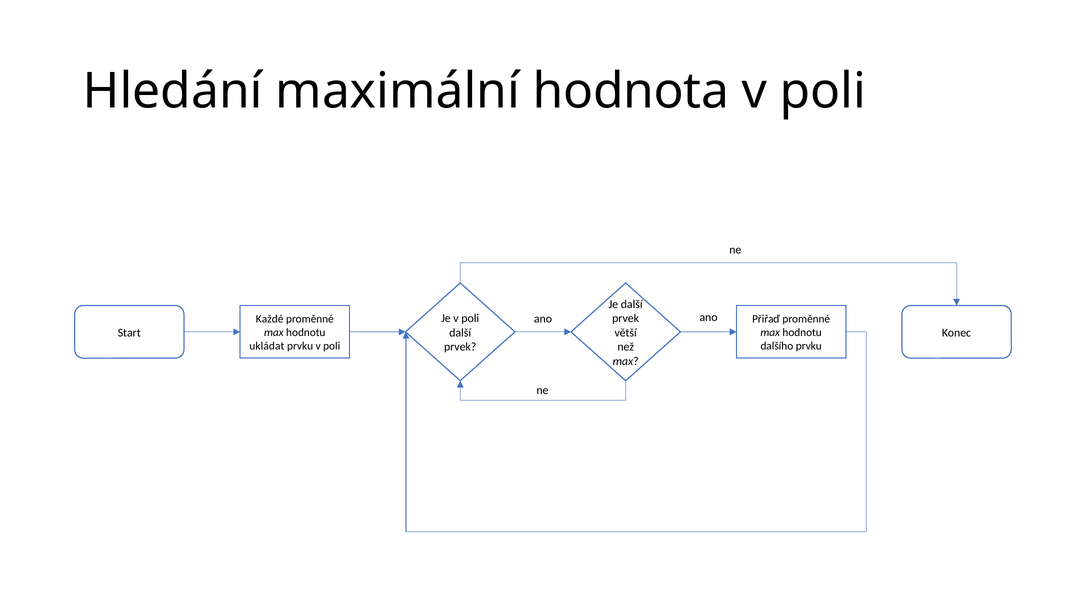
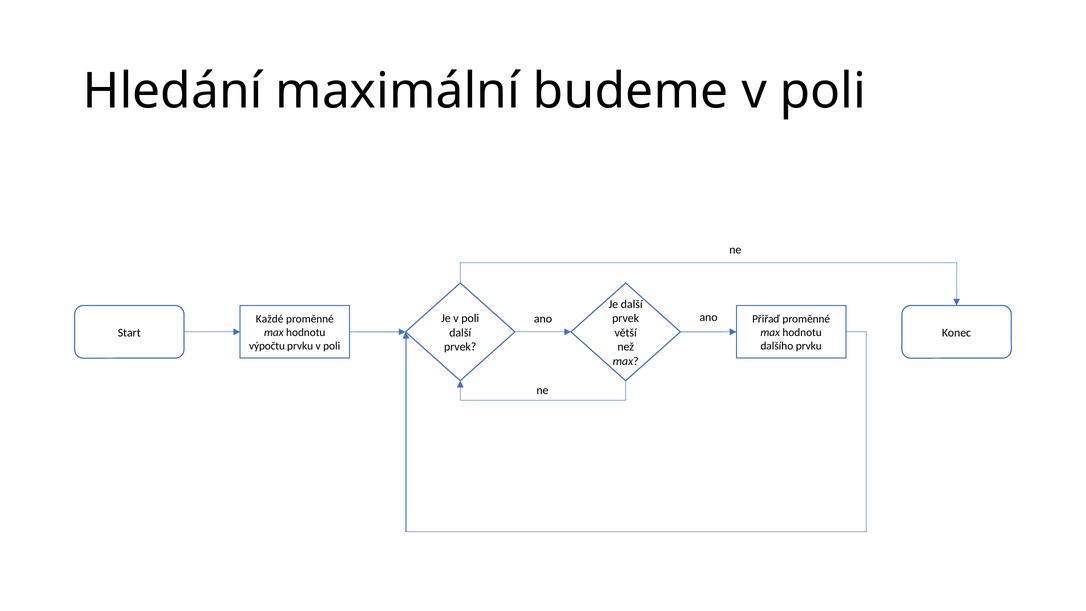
hodnota: hodnota -> budeme (631, 91)
ukládat: ukládat -> výpočtu (267, 346)
